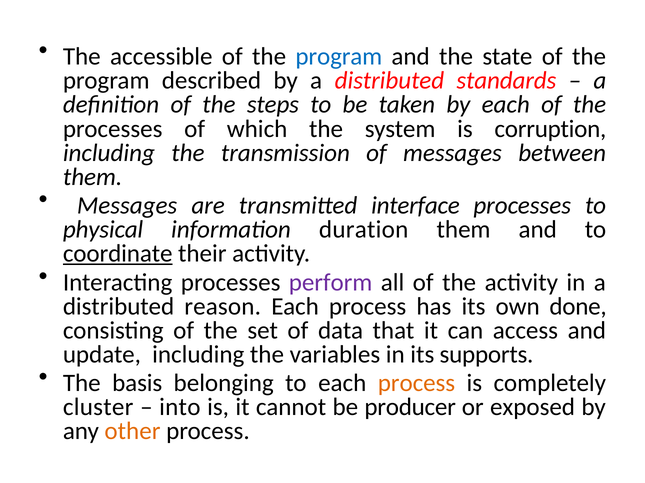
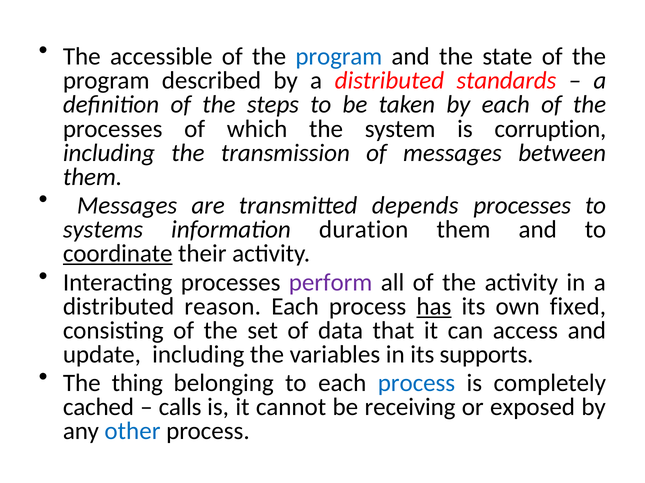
interface: interface -> depends (415, 206)
physical: physical -> systems (103, 230)
has underline: none -> present (434, 307)
done: done -> fixed (578, 307)
basis: basis -> thing (137, 384)
process colour: orange -> blue (416, 384)
cluster: cluster -> cached (98, 408)
into: into -> calls (180, 408)
producer: producer -> receiving (410, 408)
other colour: orange -> blue (132, 432)
